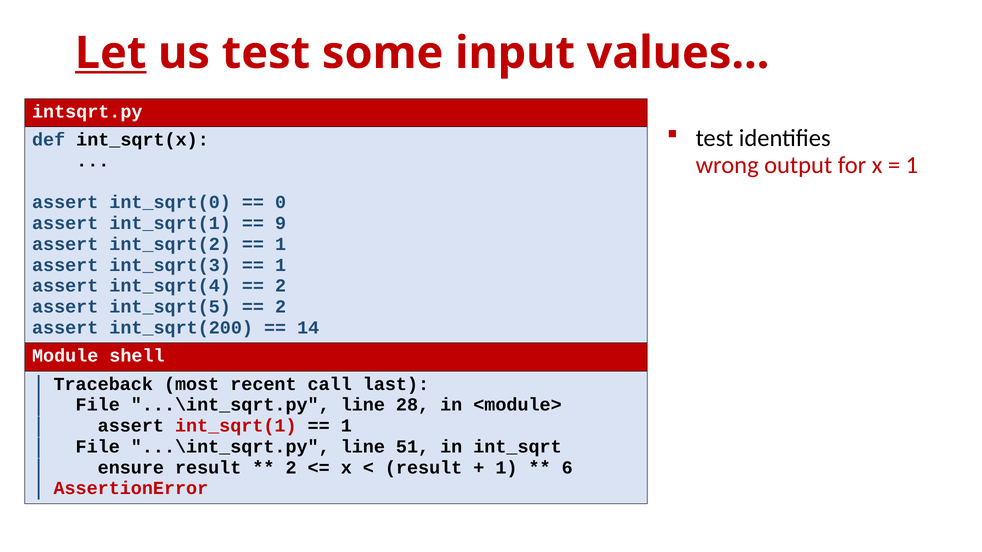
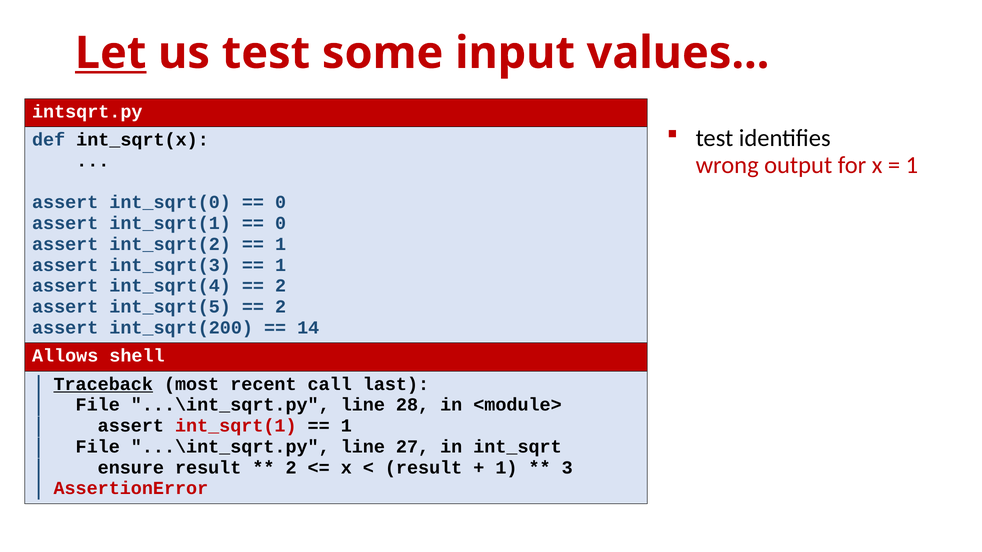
9: 9 -> 0 (281, 223)
Module: Module -> Allows (65, 356)
Traceback underline: none -> present (103, 384)
51: 51 -> 27 (413, 447)
6: 6 -> 3 (567, 468)
